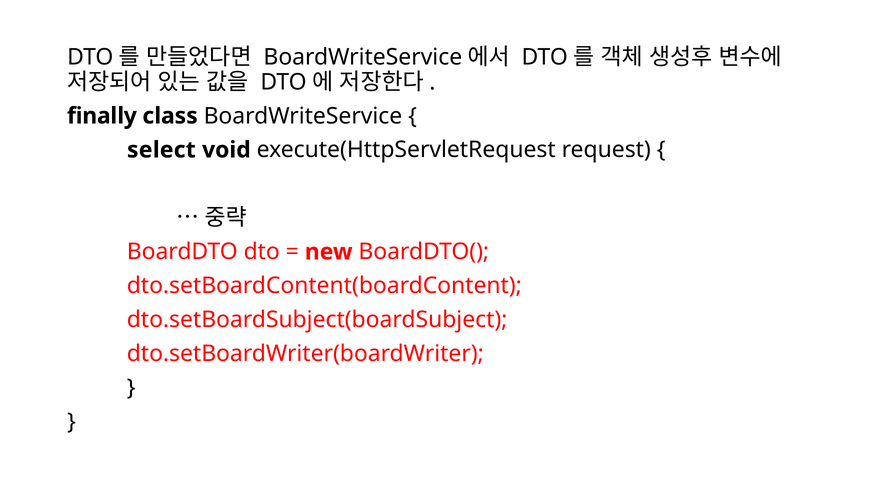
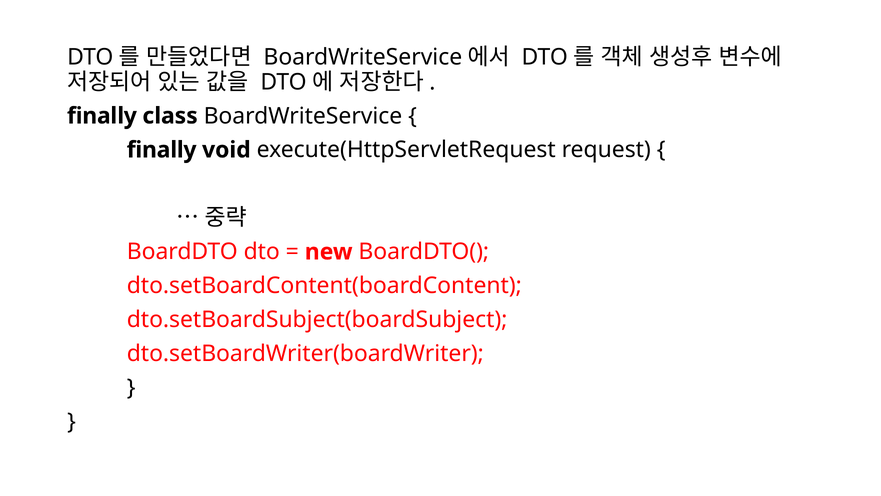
select: select -> finally (162, 150)
